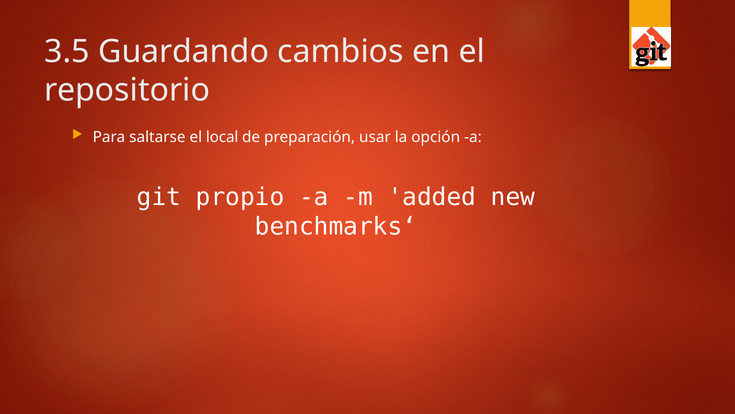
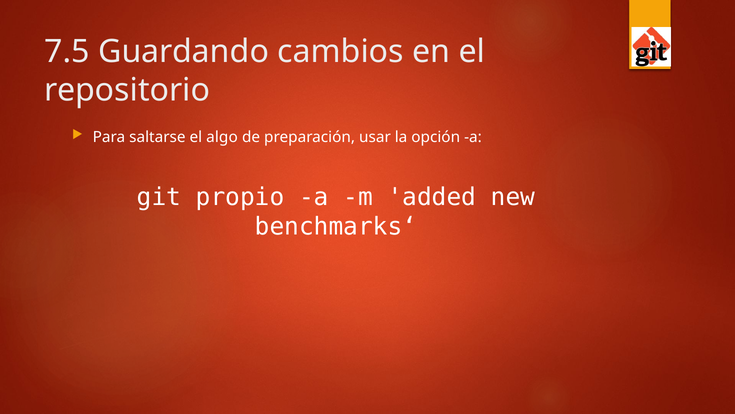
3.5: 3.5 -> 7.5 (67, 52)
local: local -> algo (222, 137)
